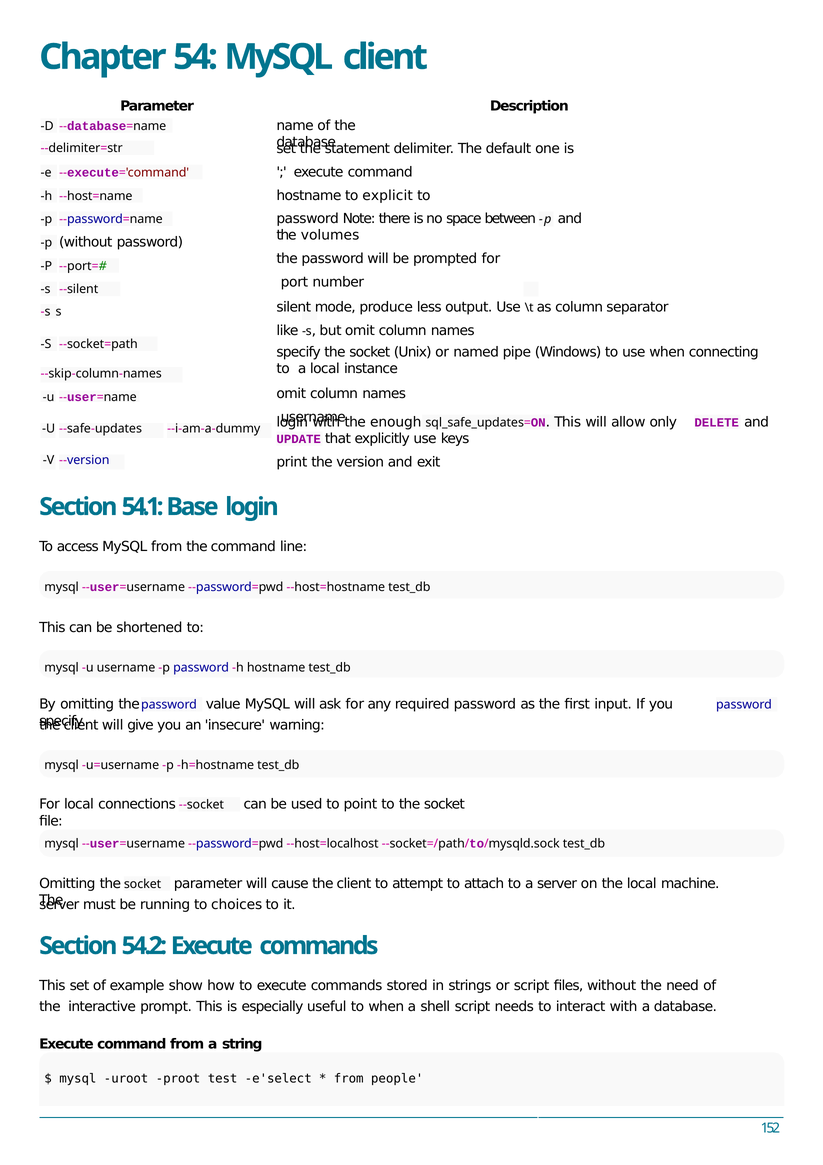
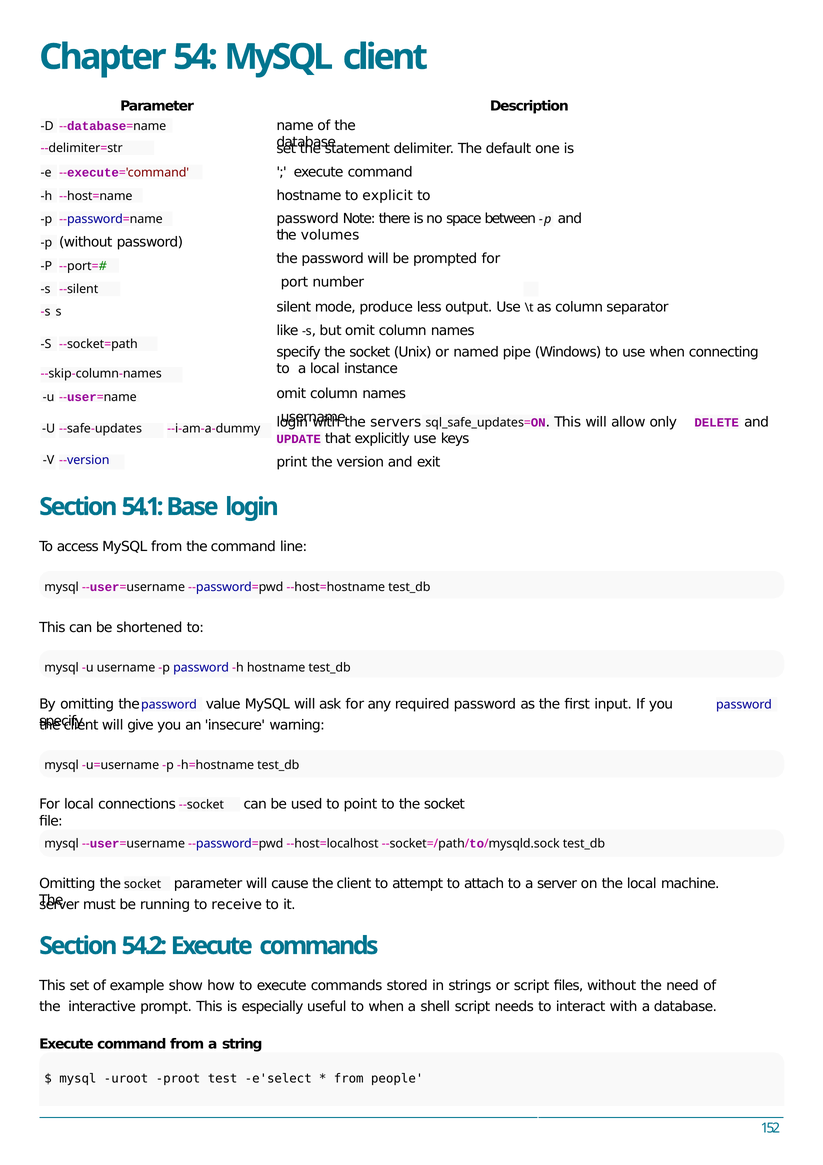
enough: enough -> servers (396, 422)
choices: choices -> receive (237, 904)
